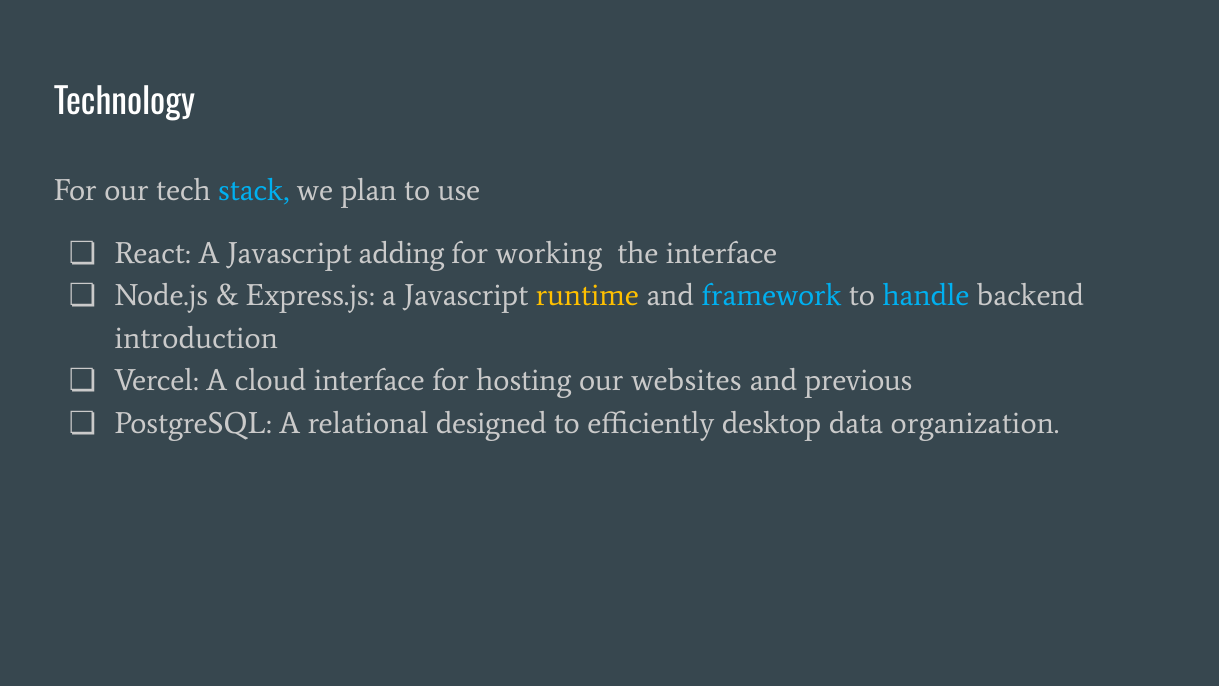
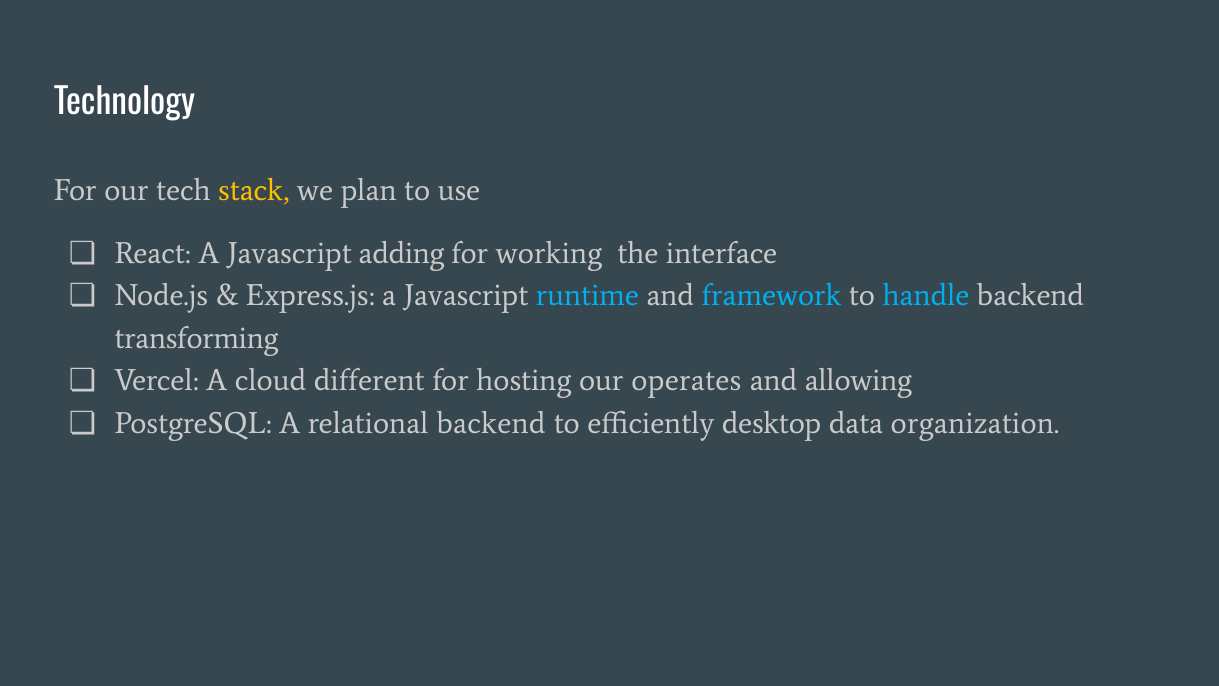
stack colour: light blue -> yellow (254, 190)
runtime colour: yellow -> light blue (587, 296)
introduction: introduction -> transforming (197, 338)
cloud interface: interface -> different (369, 381)
websites: websites -> operates (686, 381)
previous: previous -> allowing (858, 381)
relational designed: designed -> backend (491, 423)
